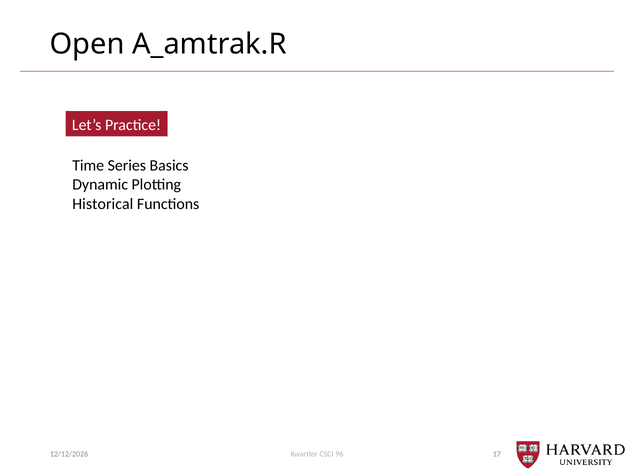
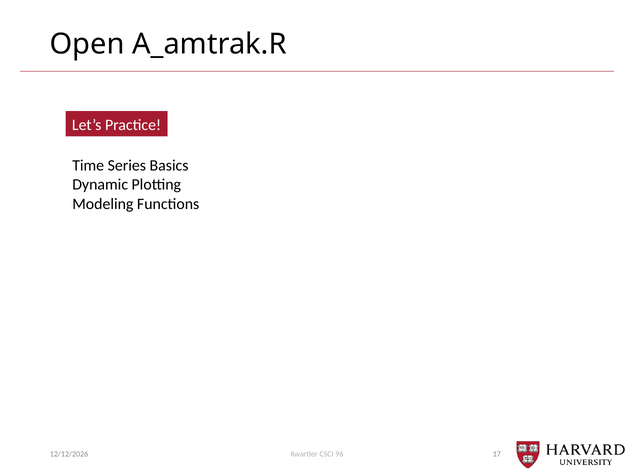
Historical: Historical -> Modeling (103, 204)
